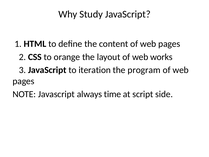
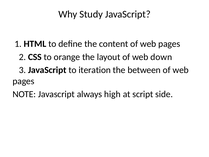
works: works -> down (161, 57)
program: program -> between (144, 70)
time: time -> high (112, 94)
